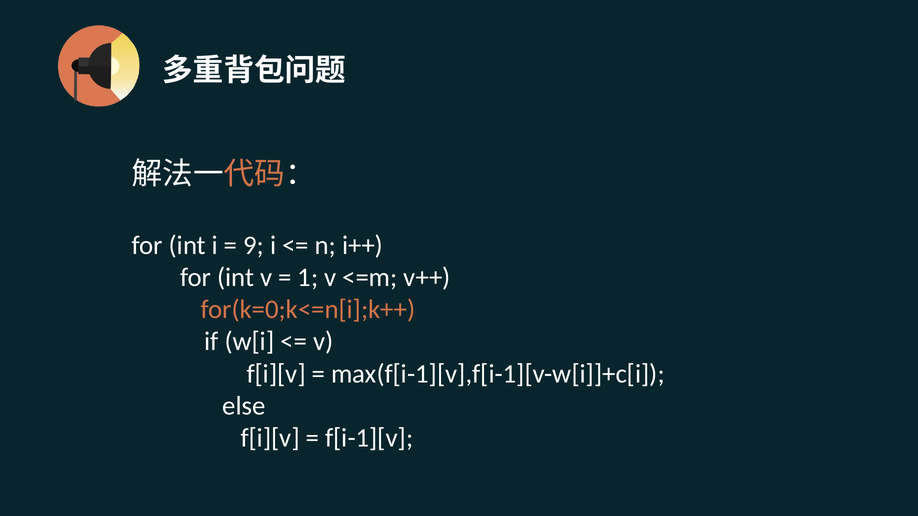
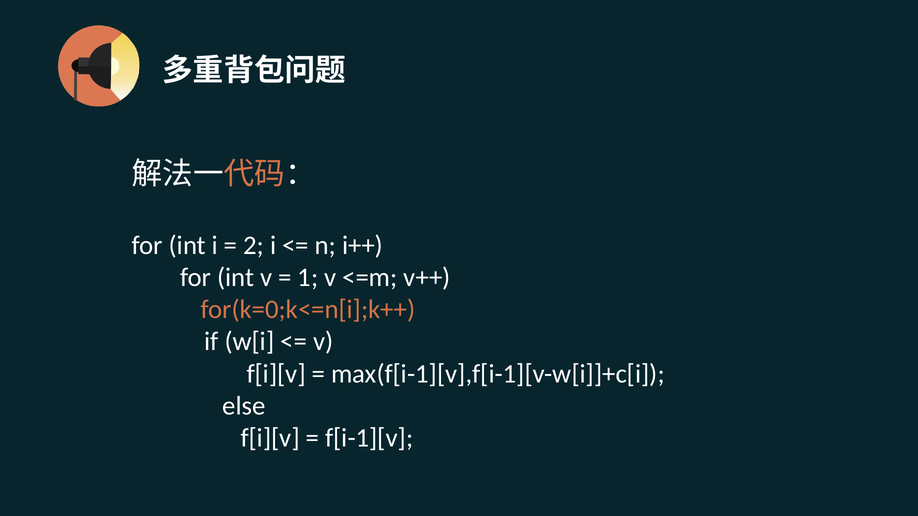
9: 9 -> 2 (254, 245)
